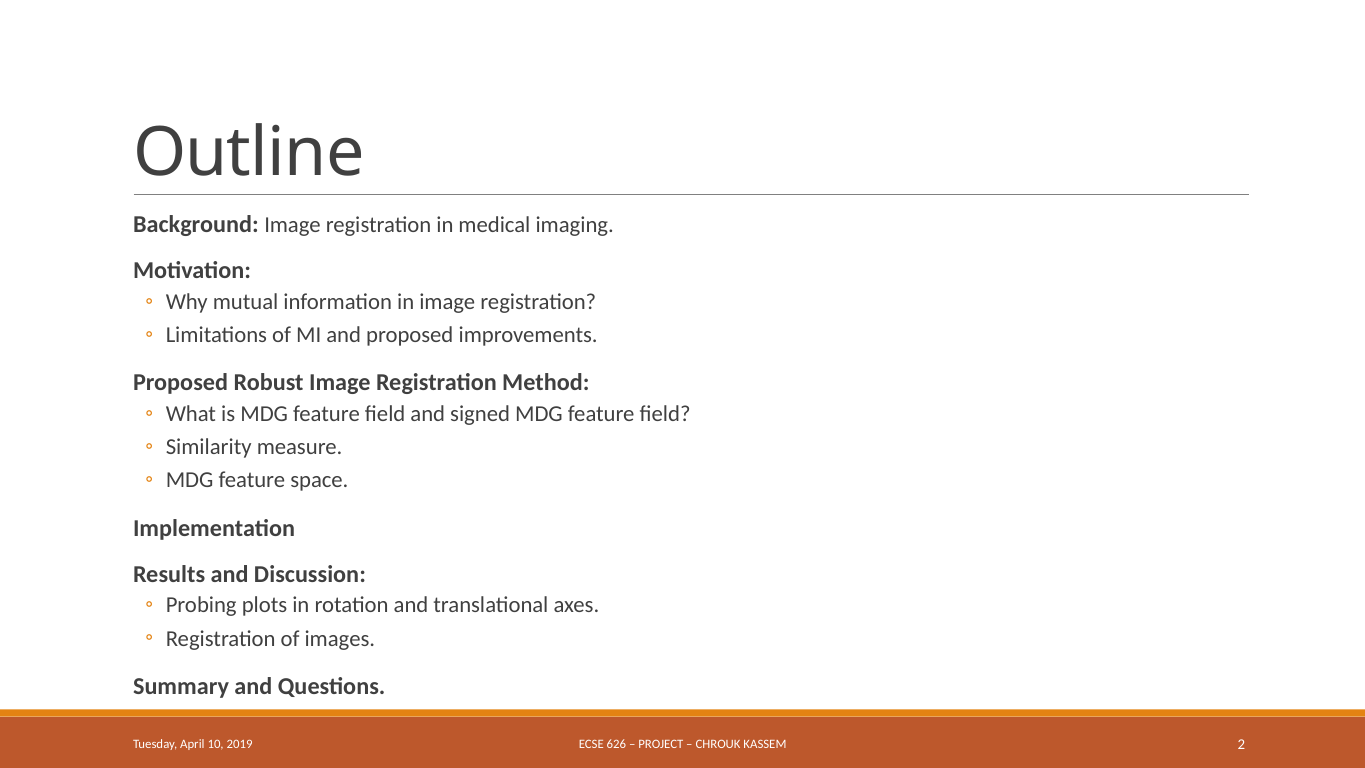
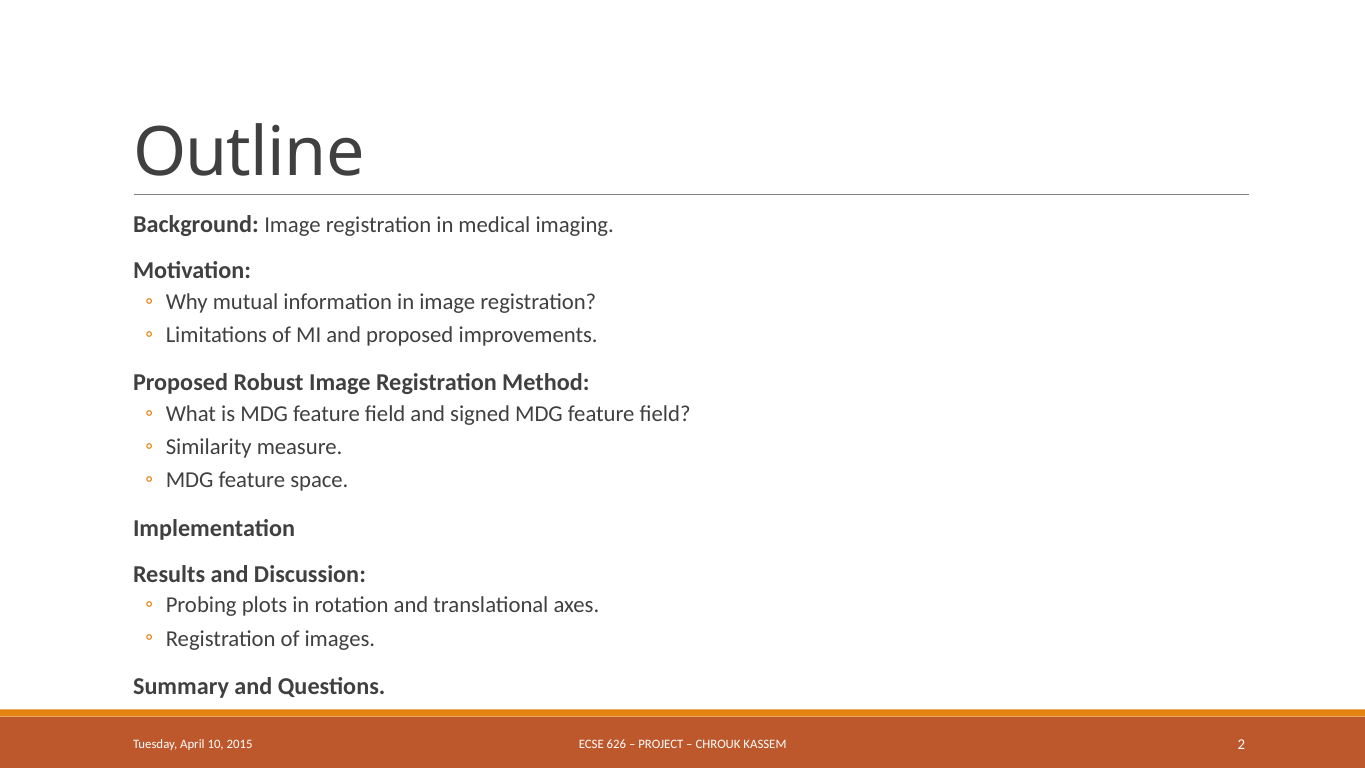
2019: 2019 -> 2015 (240, 745)
